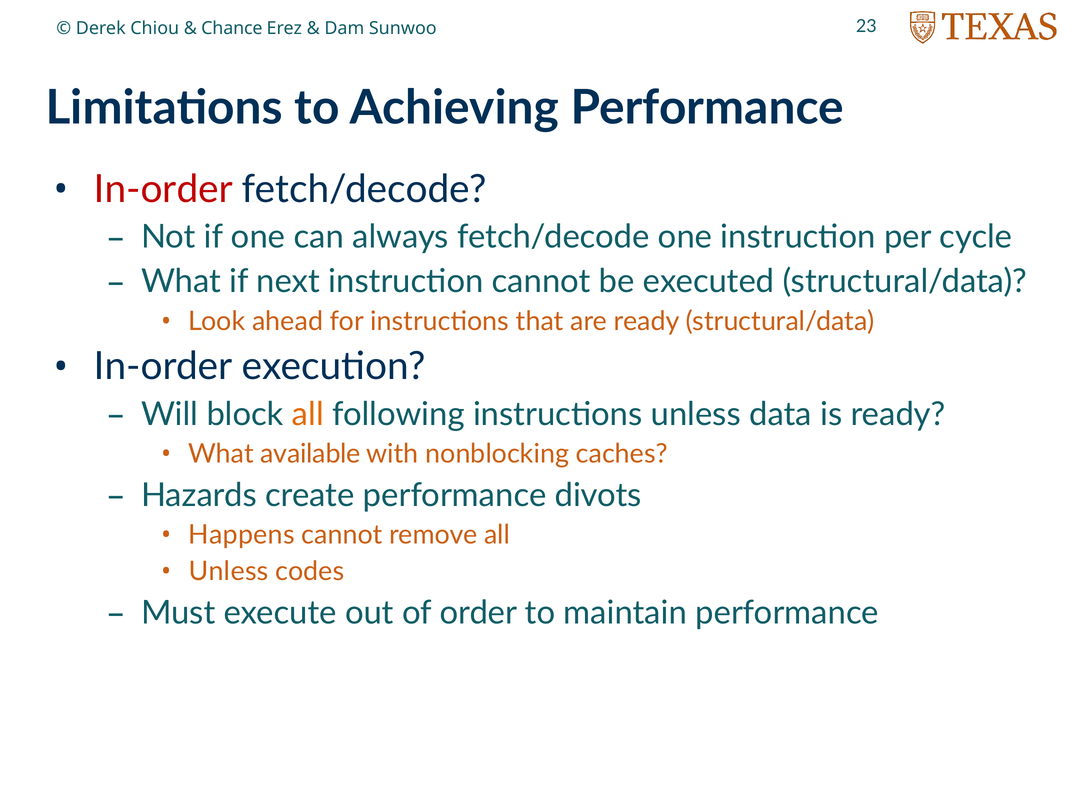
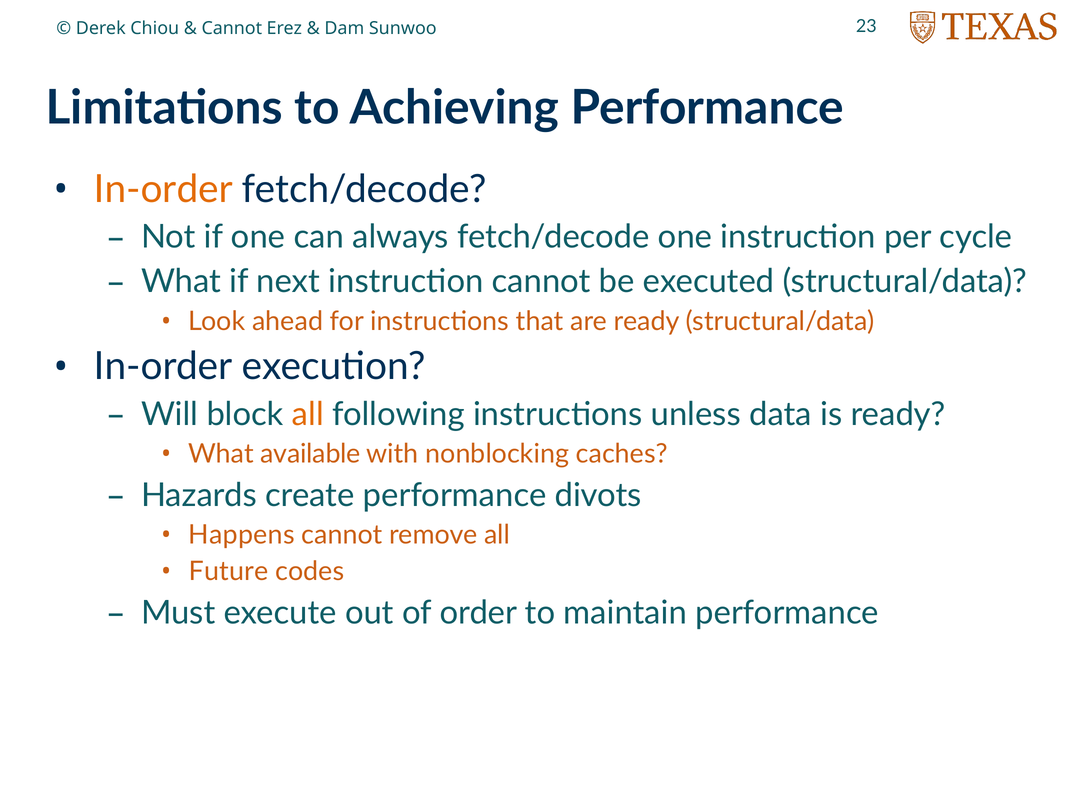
Chance: Chance -> Cannot (232, 29)
In-order colour: red -> orange (163, 189)
Unless: Unless -> Future (229, 572)
